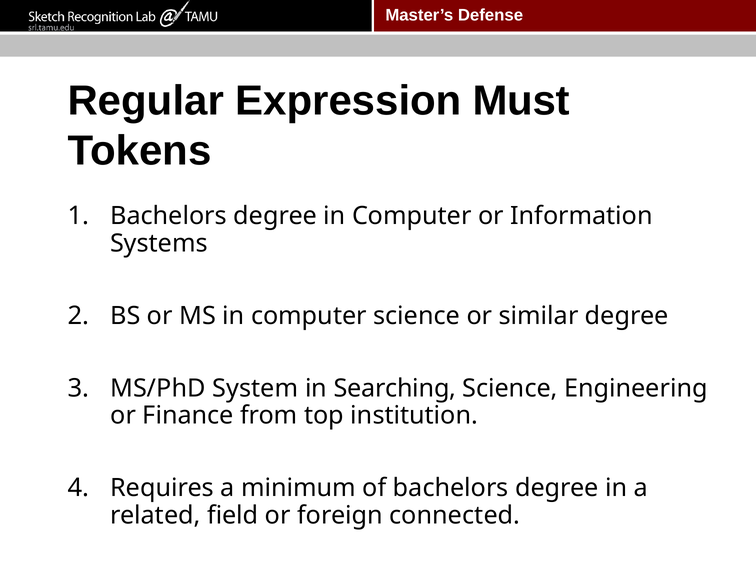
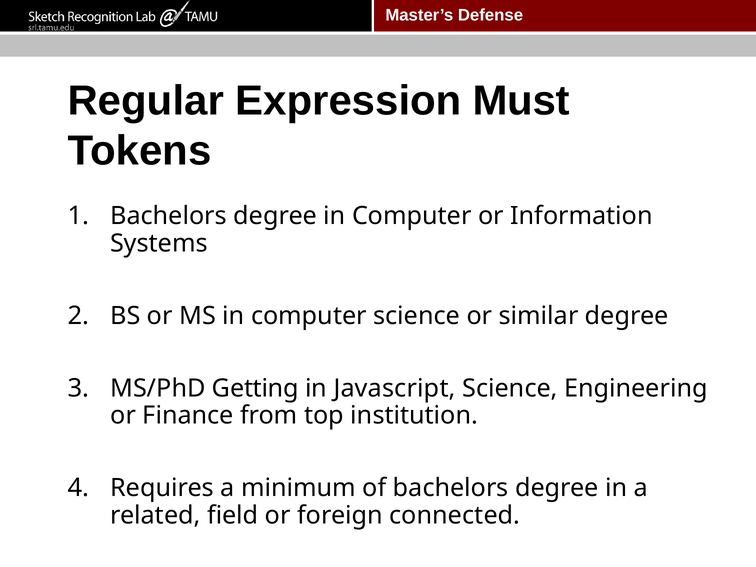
System: System -> Getting (255, 388)
Searching: Searching -> Javascript (395, 388)
